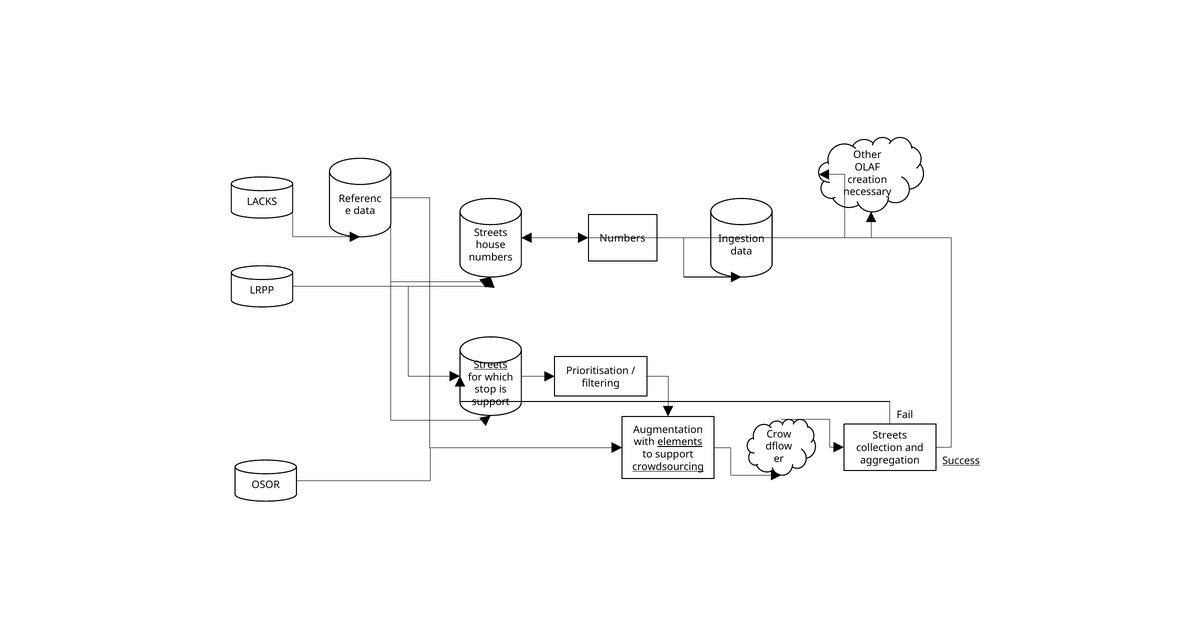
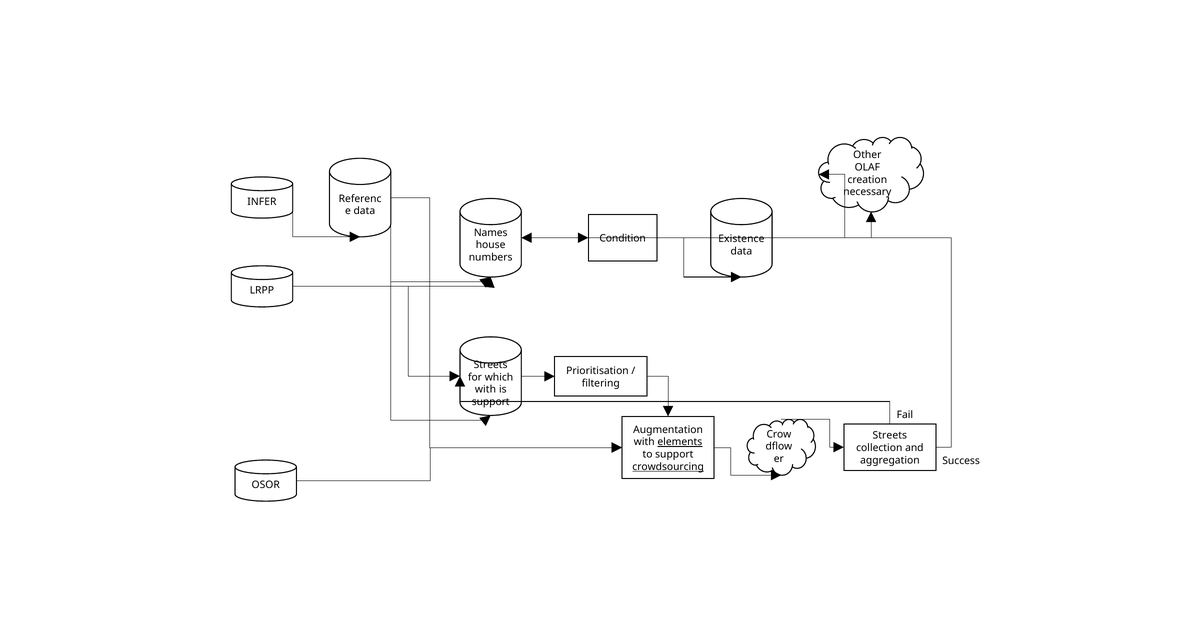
LACKS: LACKS -> INFER (262, 202)
Streets: Streets -> Names (491, 233)
Numbers: Numbers -> Condition (623, 238)
Ingestion: Ingestion -> Existence (741, 239)
Streets underline: present -> none (491, 365)
stop: stop -> with (485, 389)
Success underline: present -> none (961, 460)
